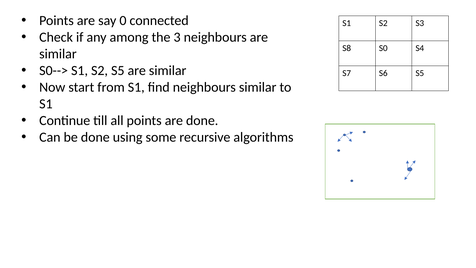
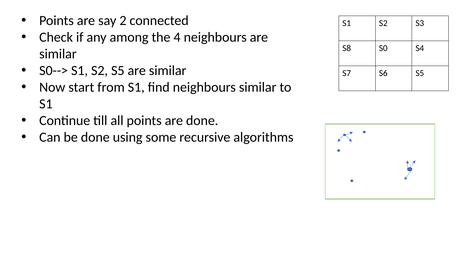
0: 0 -> 2 (123, 21)
3: 3 -> 4 (177, 37)
